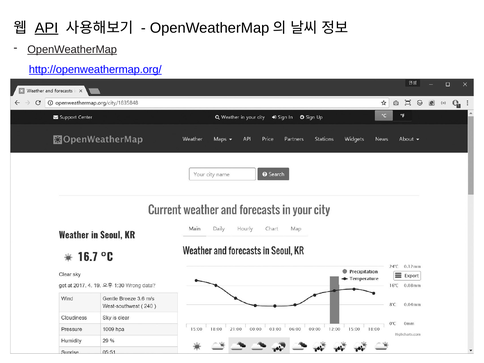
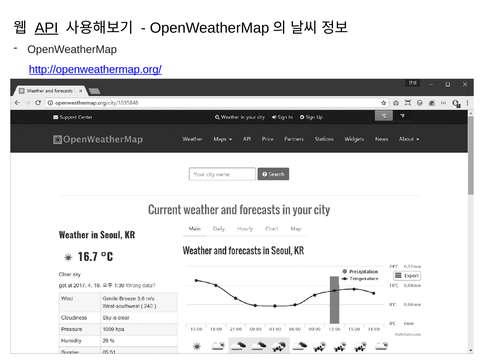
OpenWeatherMap underline: present -> none (72, 50)
